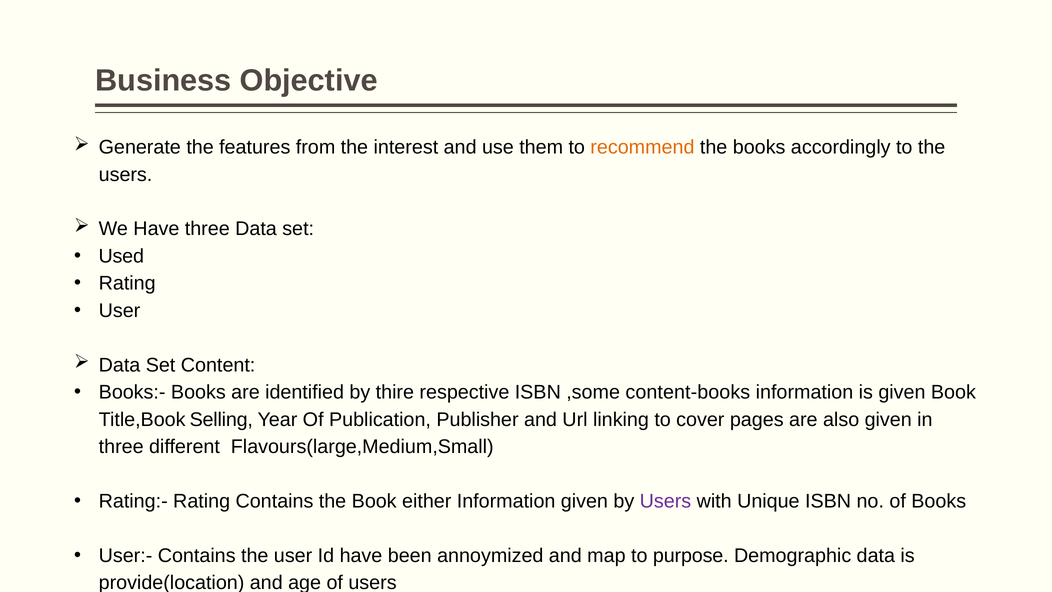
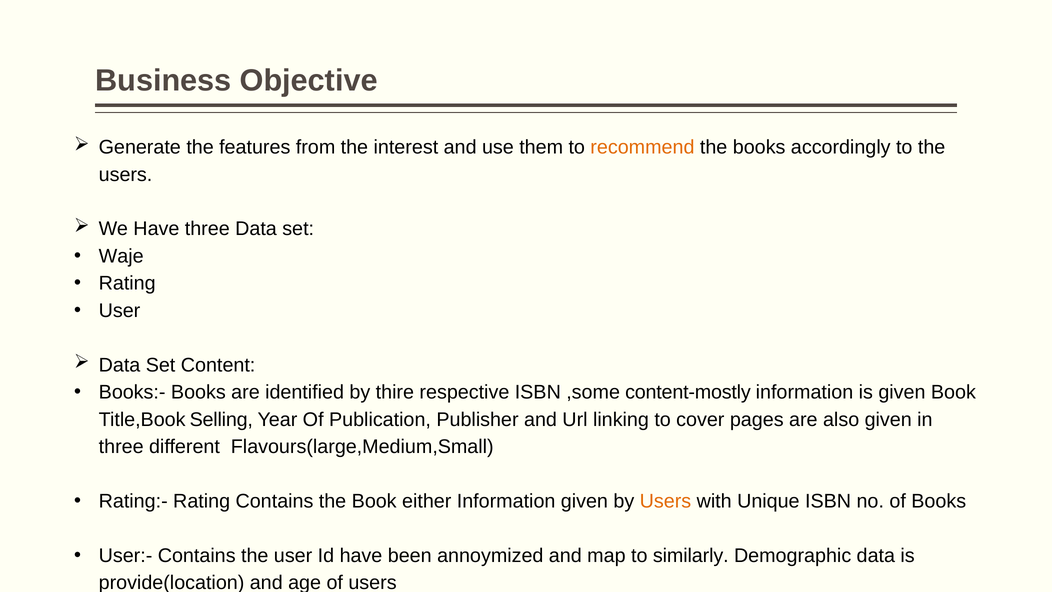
Used: Used -> Waje (121, 256)
content-books: content-books -> content-mostly (688, 392)
Users colour: purple -> orange (665, 501)
purpose: purpose -> similarly (691, 555)
